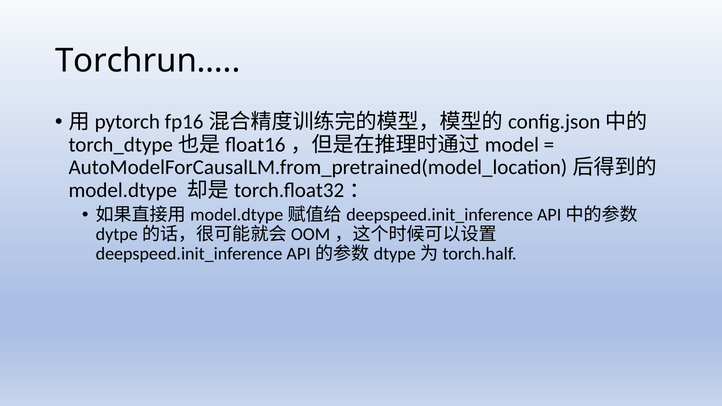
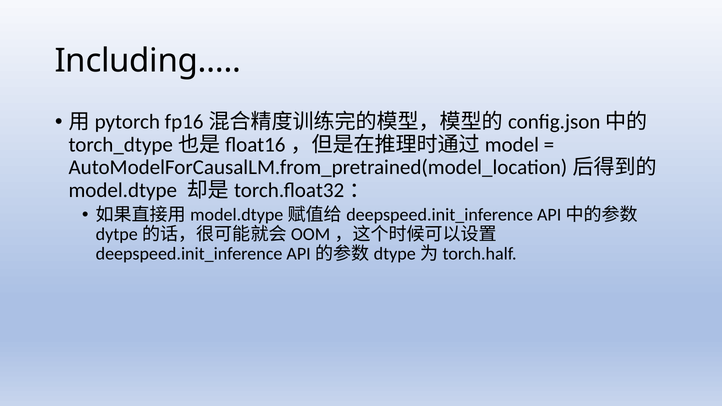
Torchrun…: Torchrun… -> Including… (148, 61)
